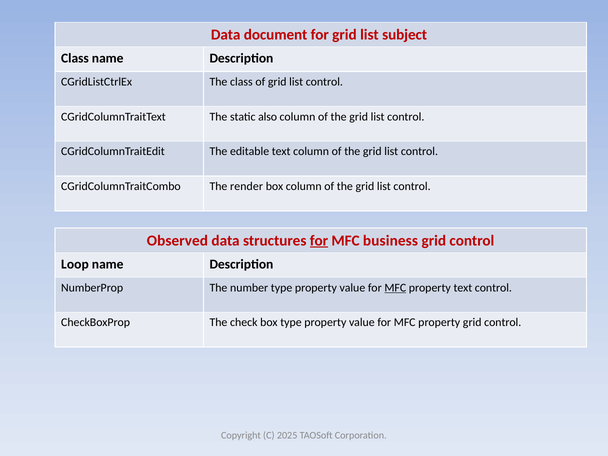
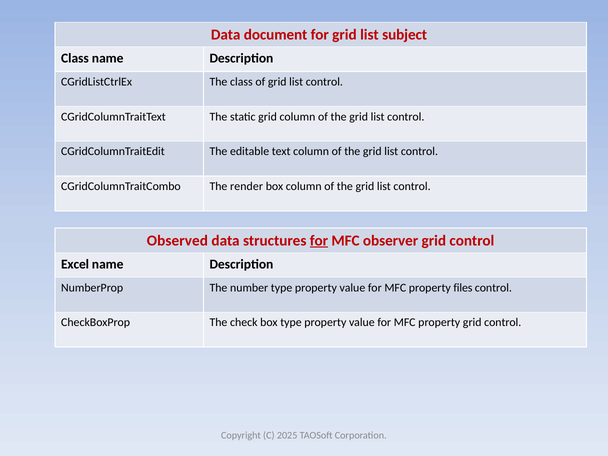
static also: also -> grid (268, 117)
business: business -> observer (391, 241)
Loop: Loop -> Excel (75, 264)
MFC underline: present -> none (395, 288)
property text: text -> files (463, 288)
